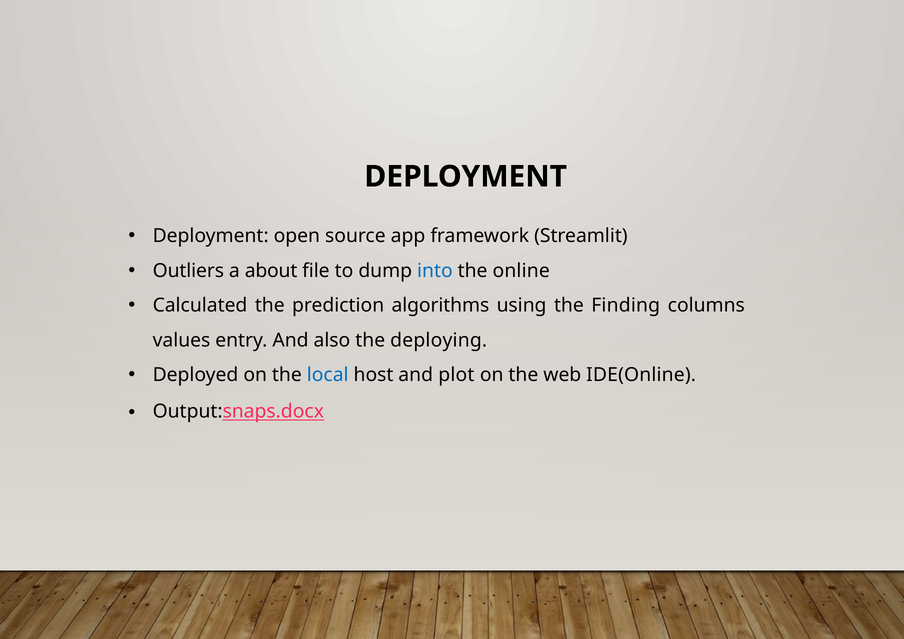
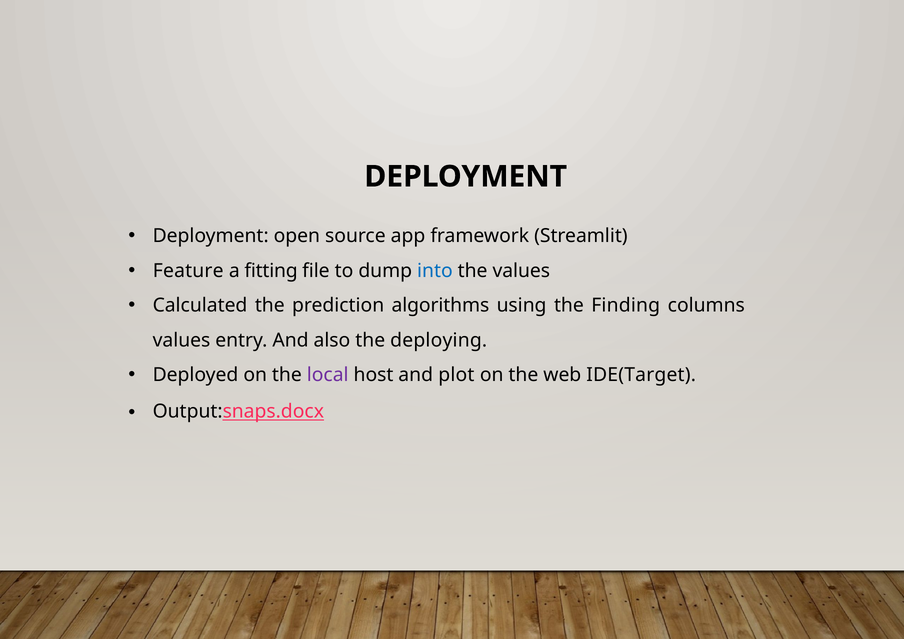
Outliers: Outliers -> Feature (188, 271)
about: about -> fitting (271, 271)
the online: online -> values (521, 271)
local colour: blue -> purple (328, 375)
IDE(Online: IDE(Online -> IDE(Target (641, 375)
